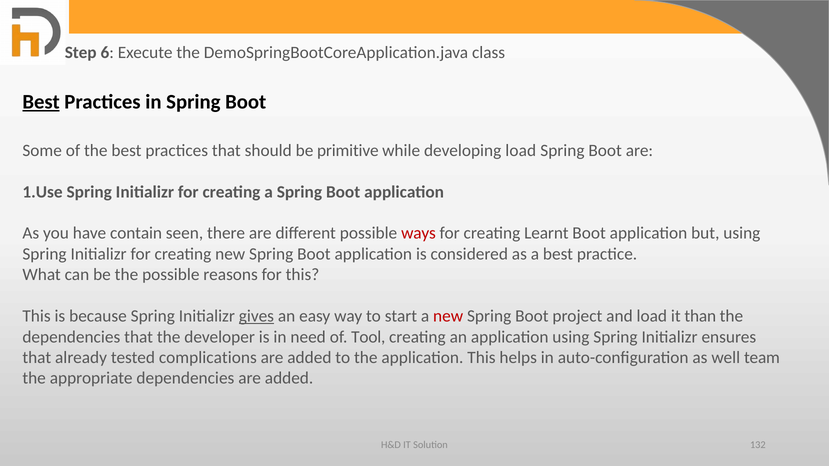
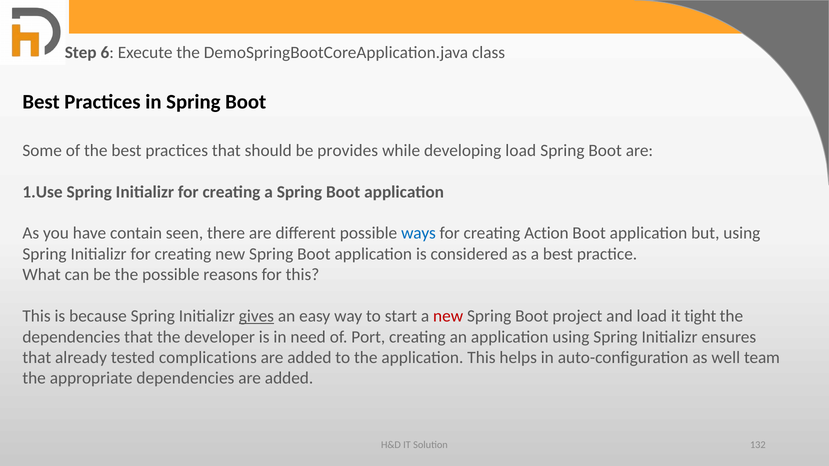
Best underline: present -> none (41, 102)
primitive: primitive -> provides (348, 150)
ways colour: red -> blue (418, 233)
Learnt: Learnt -> Action (546, 233)
than: than -> tight (700, 316)
Tool: Tool -> Port (368, 337)
